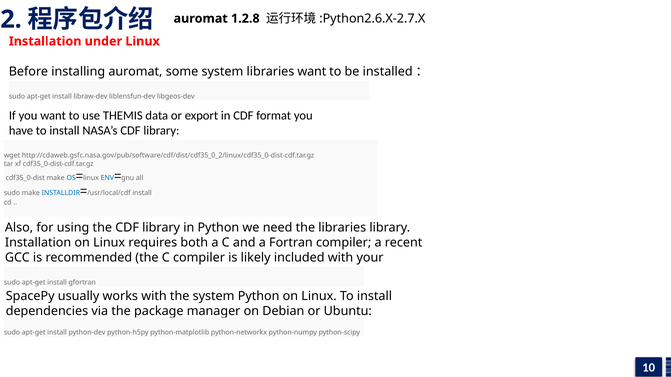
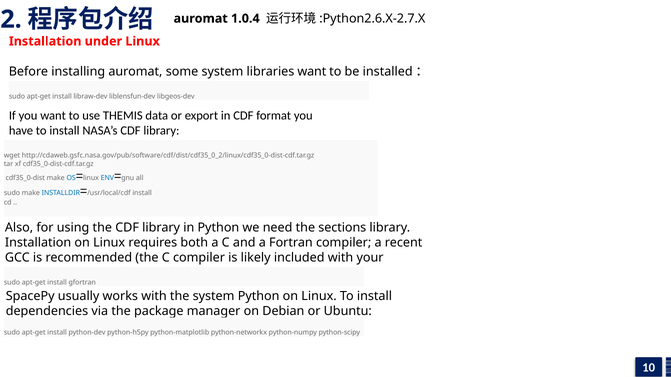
1.2.8: 1.2.8 -> 1.0.4 (245, 19)
the libraries: libraries -> sections (342, 228)
